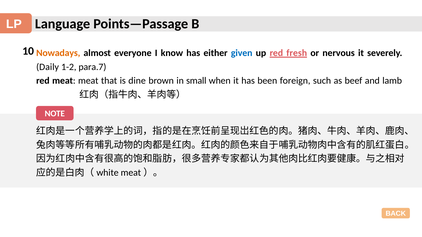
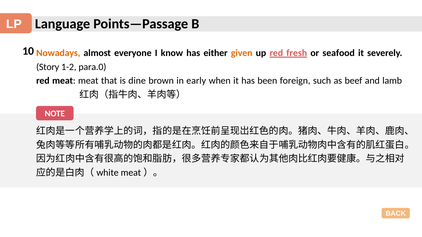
given colour: blue -> orange (242, 53)
nervous: nervous -> seafood (339, 53)
Daily: Daily -> Story (48, 67)
para.7: para.7 -> para.0 (92, 67)
small: small -> early (196, 81)
